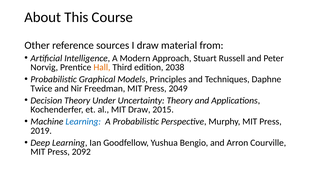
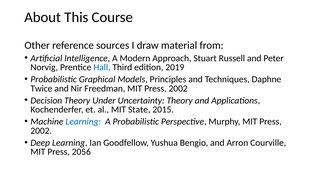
Hall colour: orange -> blue (102, 67)
2038: 2038 -> 2019 (175, 67)
Freedman MIT Press 2049: 2049 -> 2002 (178, 89)
MIT Draw: Draw -> State (139, 110)
2019: 2019 -> 2002 (41, 131)
2092: 2092 -> 2056 (81, 152)
